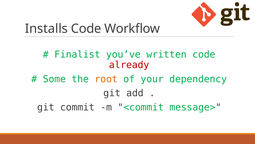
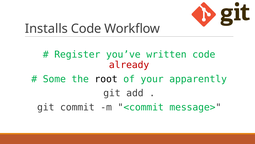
Finalist: Finalist -> Register (77, 54)
root colour: orange -> black (106, 79)
dependency: dependency -> apparently (198, 79)
